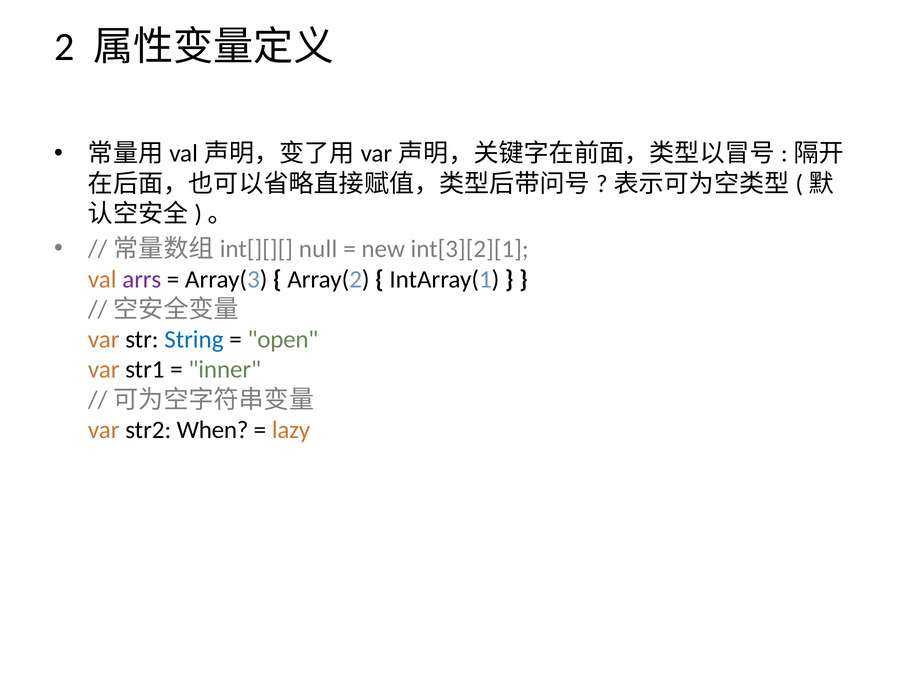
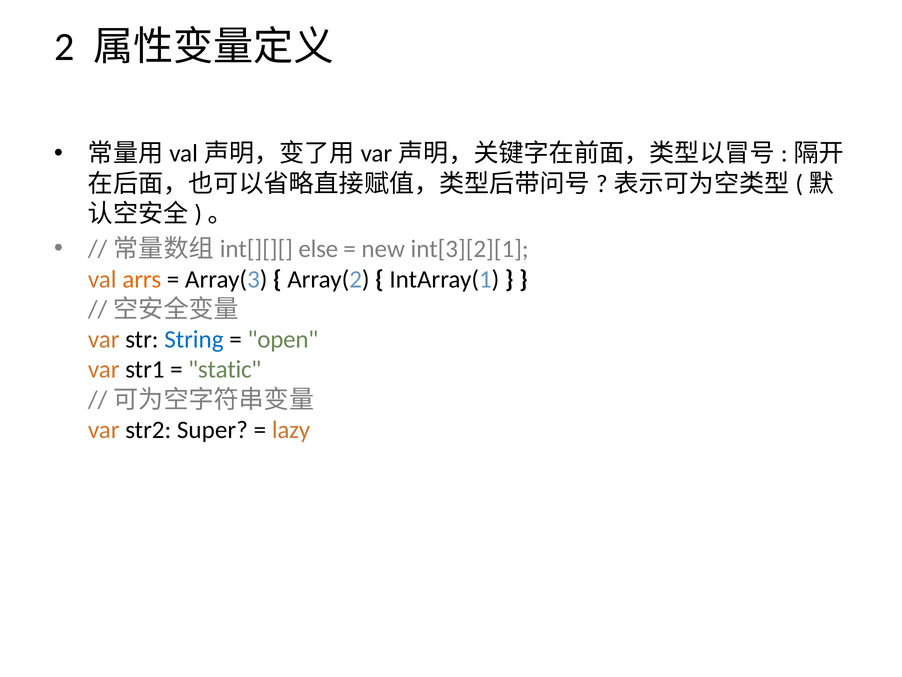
null: null -> else (318, 249)
arrs colour: purple -> orange (142, 279)
inner: inner -> static (225, 369)
When: When -> Super (212, 430)
